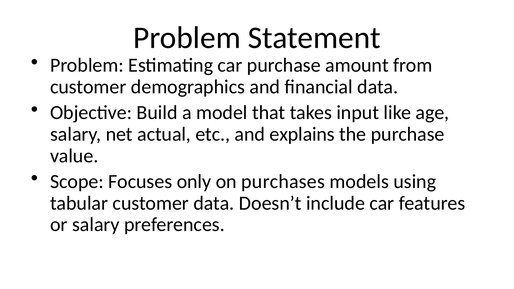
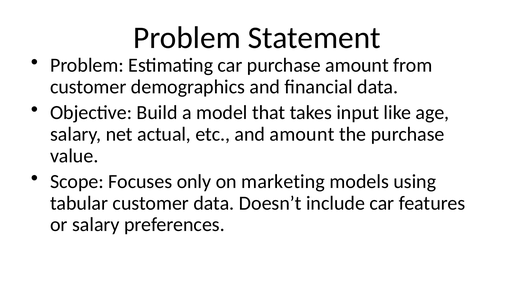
and explains: explains -> amount (302, 134)
purchases: purchases -> marketing (283, 182)
